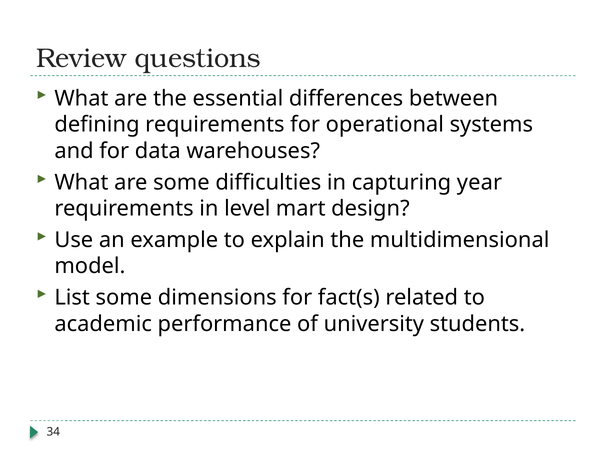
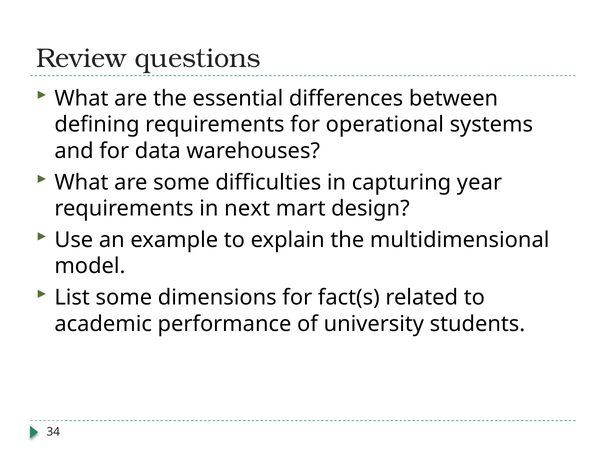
level: level -> next (247, 209)
